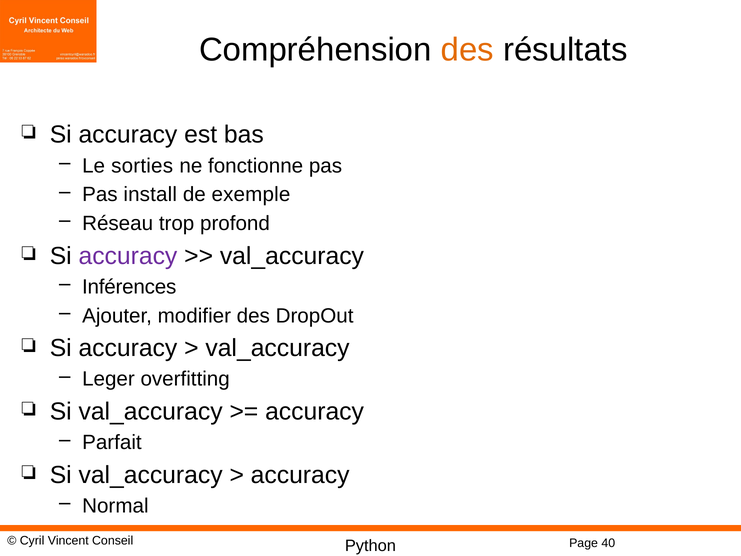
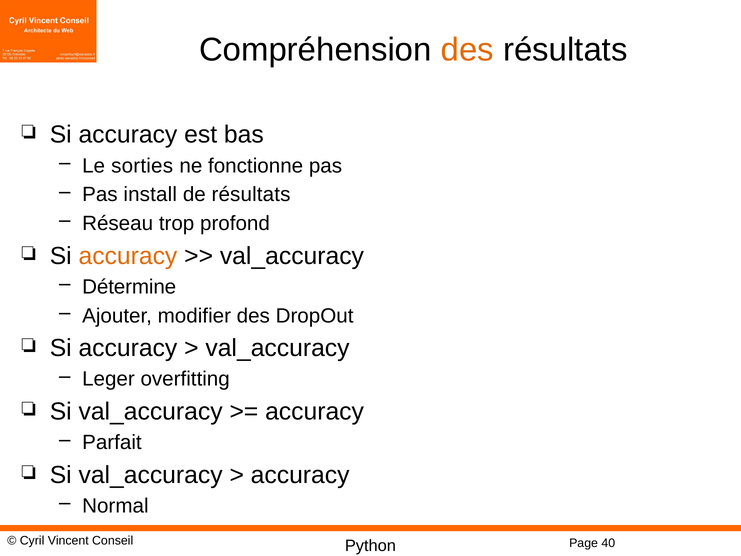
de exemple: exemple -> résultats (251, 195)
accuracy colour: purple -> orange (128, 256)
Inférences: Inférences -> Détermine (129, 287)
